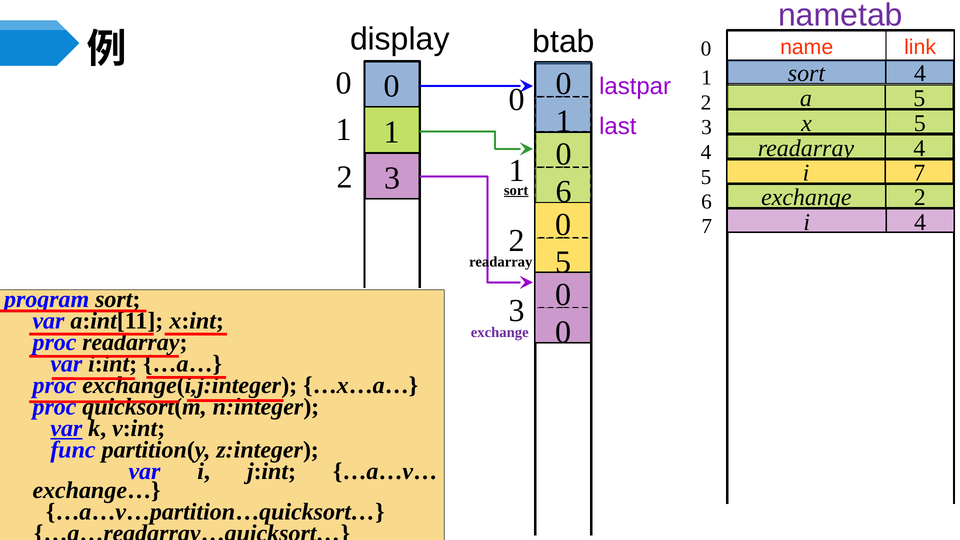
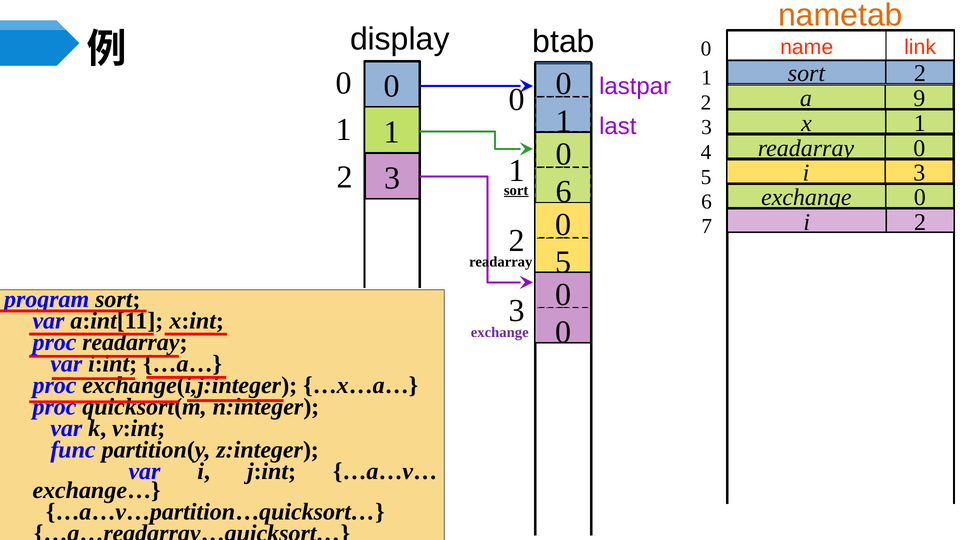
nametab colour: purple -> orange (840, 15)
1 4: 4 -> 2 (920, 73)
5: 5 -> 9 (919, 98)
3 5: 5 -> 1 (920, 123)
4 4: 4 -> 0 (919, 148)
5 7: 7 -> 3 (919, 173)
2: 2 -> 0 (920, 198)
7 4: 4 -> 2 (920, 222)
var underline: present -> none (66, 428)
